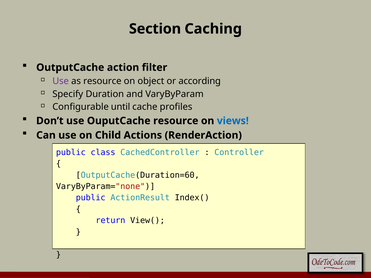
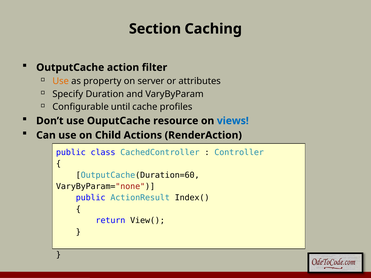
Use colour: purple -> orange (61, 81)
as resource: resource -> property (102, 81)
object: object -> server (151, 81)
according: according -> attributes (200, 81)
